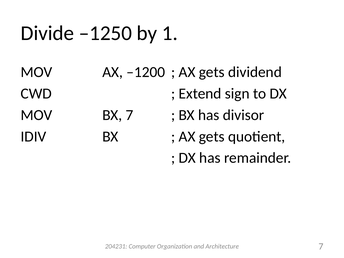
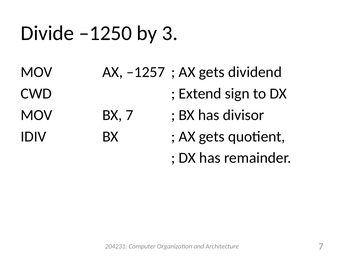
1: 1 -> 3 (170, 33)
–1200: –1200 -> –1257 (146, 72)
